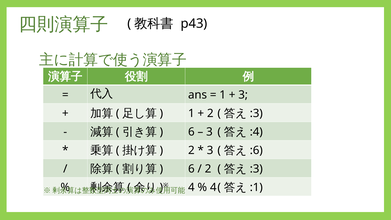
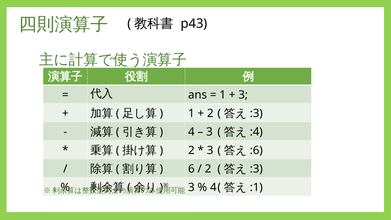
6: 6 -> 4 (191, 132)
4: 4 -> 3 (191, 187)
